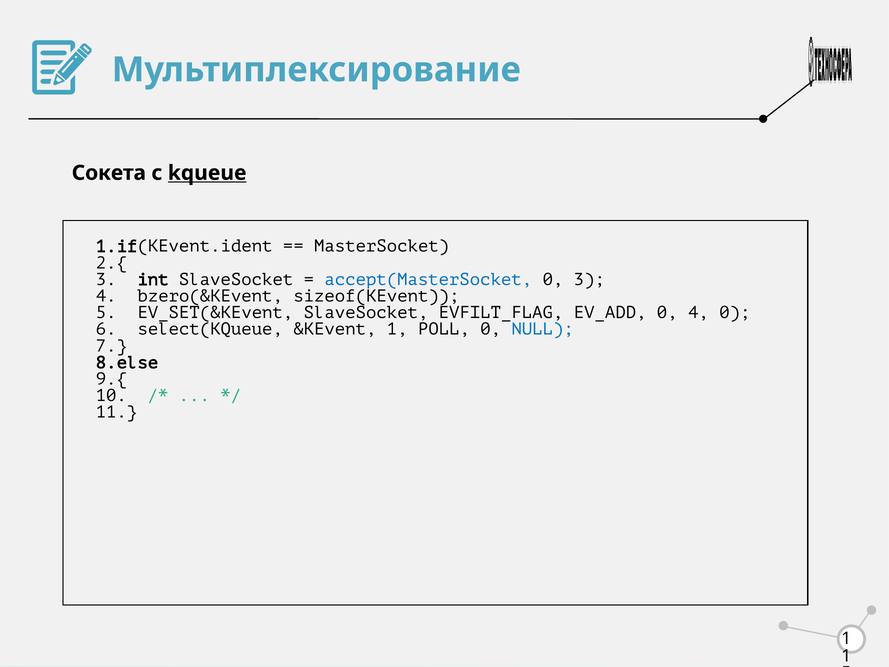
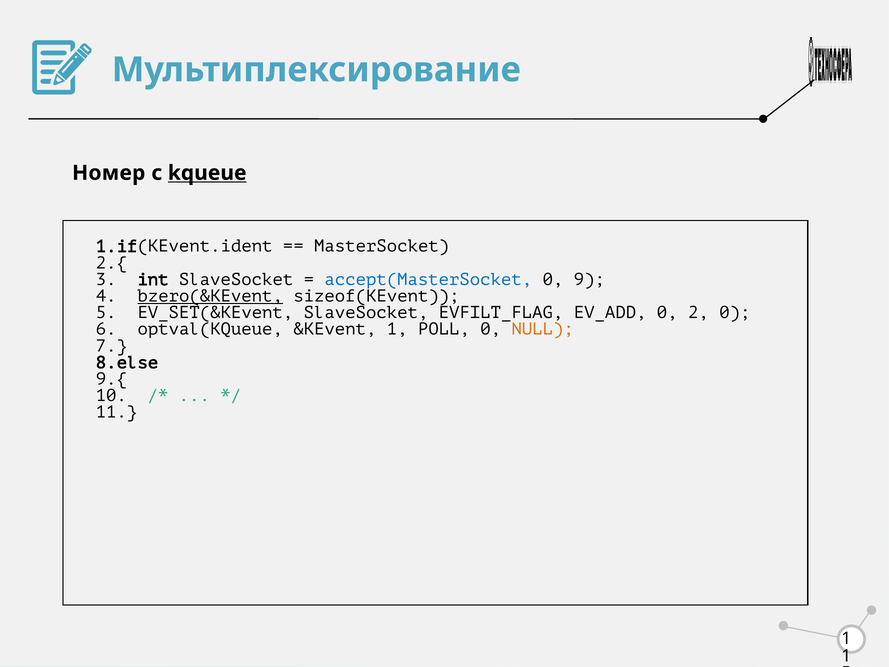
Сокета: Сокета -> Номер (109, 173)
0 3: 3 -> 9 (589, 279)
bzero(&KEvent underline: none -> present (210, 296)
0 4: 4 -> 2 (698, 313)
select(KQueue: select(KQueue -> optval(KQueue (210, 329)
NULL colour: blue -> orange (543, 329)
